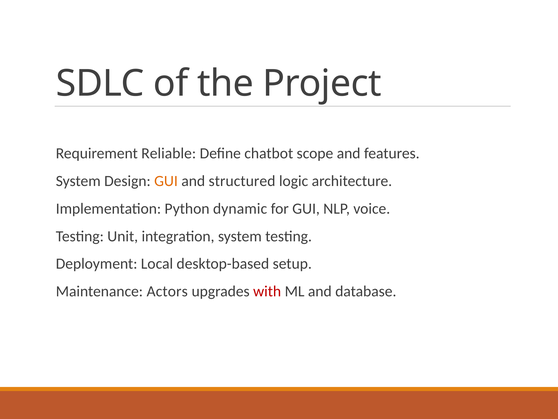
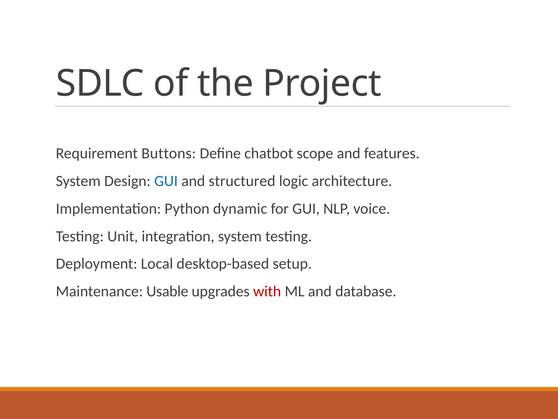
Reliable: Reliable -> Buttons (169, 153)
GUI colour: orange -> blue (166, 181)
Actors: Actors -> Usable (167, 291)
